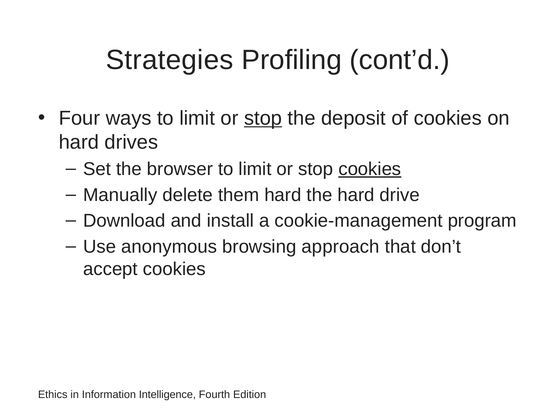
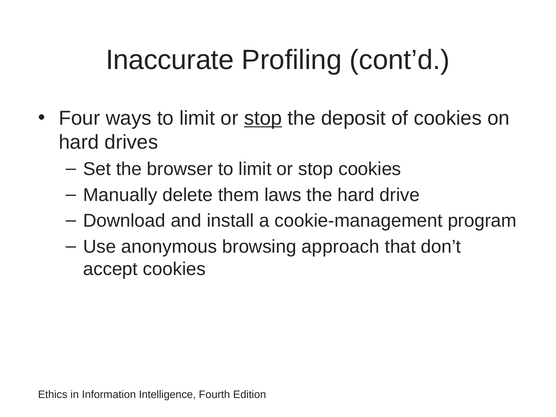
Strategies: Strategies -> Inaccurate (170, 60)
cookies underline: present -> none (370, 169)
them hard: hard -> laws (283, 195)
